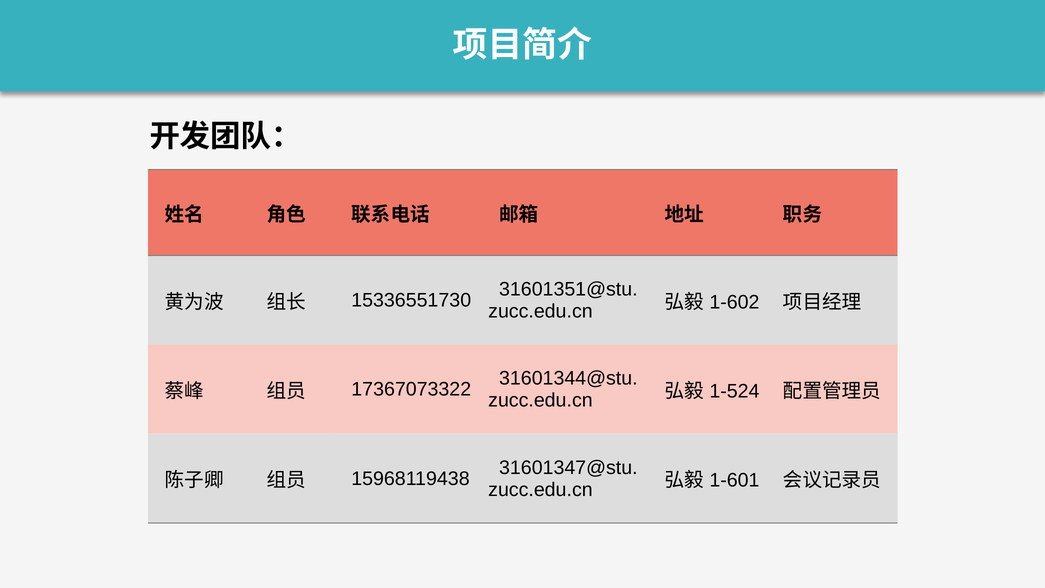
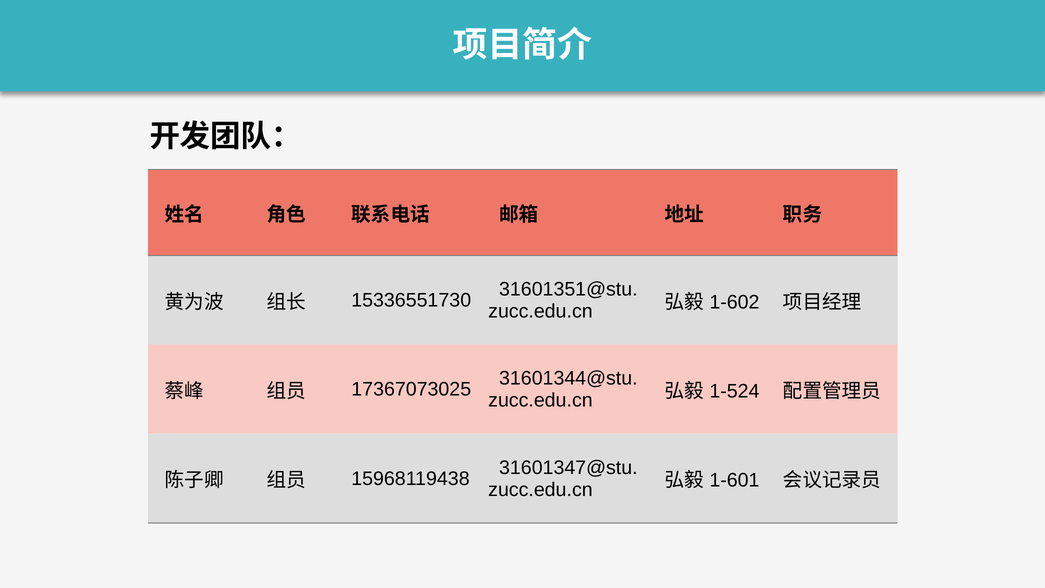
17367073322: 17367073322 -> 17367073025 (411, 390)
